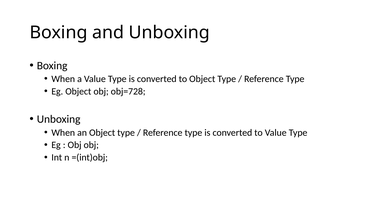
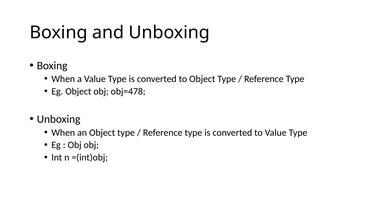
obj=728: obj=728 -> obj=478 (128, 91)
